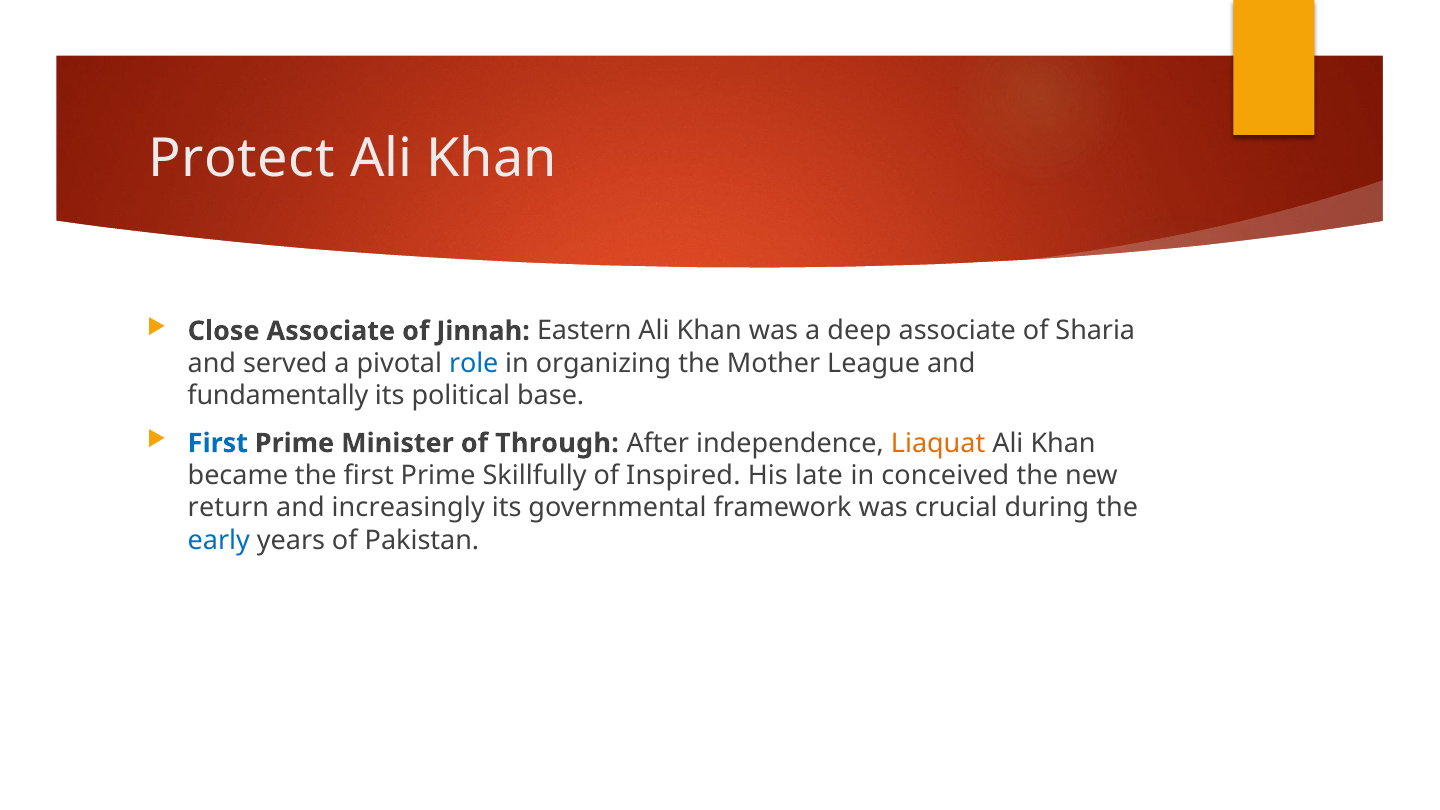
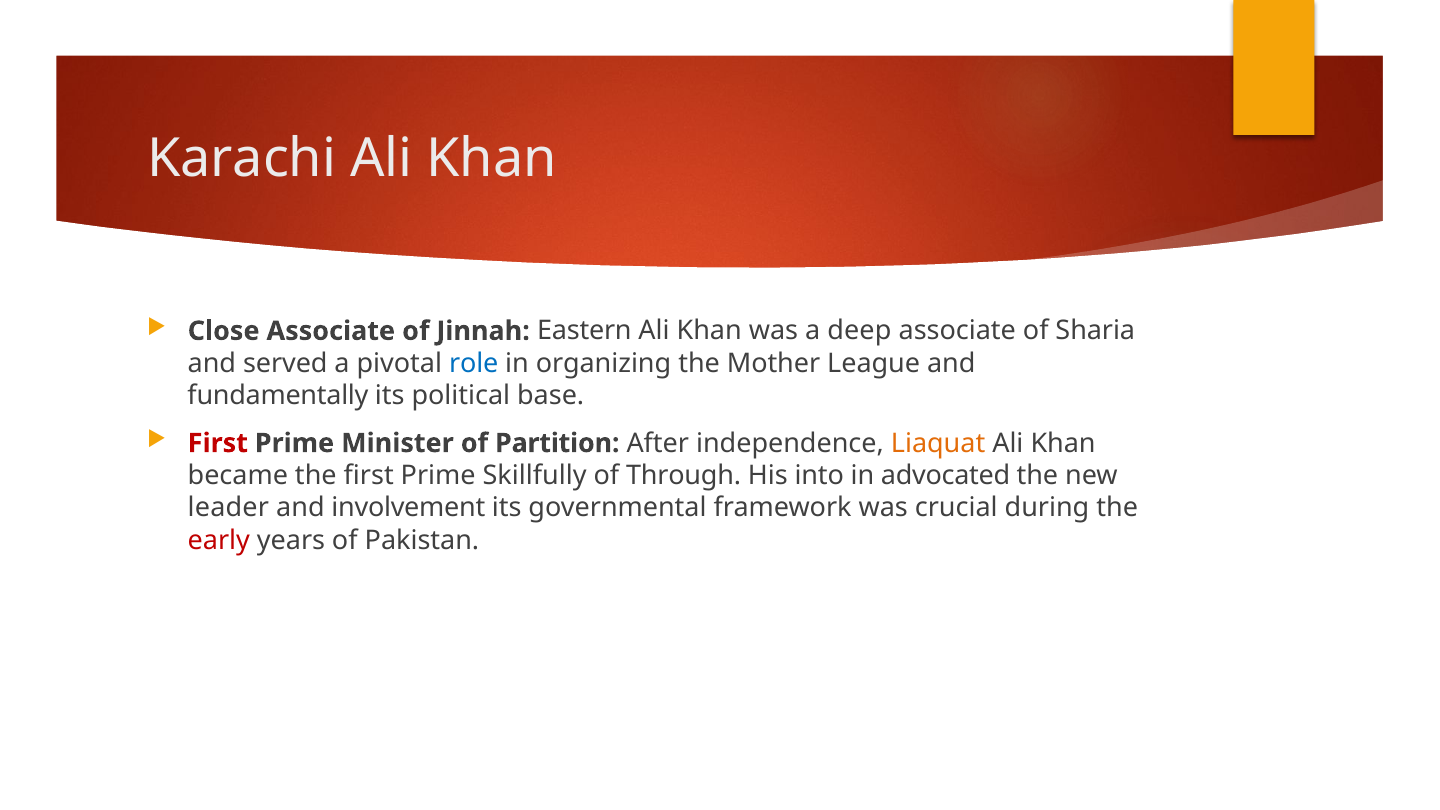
Protect: Protect -> Karachi (242, 159)
First colour: blue -> red (218, 443)
Through: Through -> Partition (557, 443)
Inspired: Inspired -> Through (684, 476)
late: late -> into (819, 476)
conceived: conceived -> advocated (946, 476)
return: return -> leader (228, 508)
increasingly: increasingly -> involvement (408, 508)
early colour: blue -> red (219, 540)
